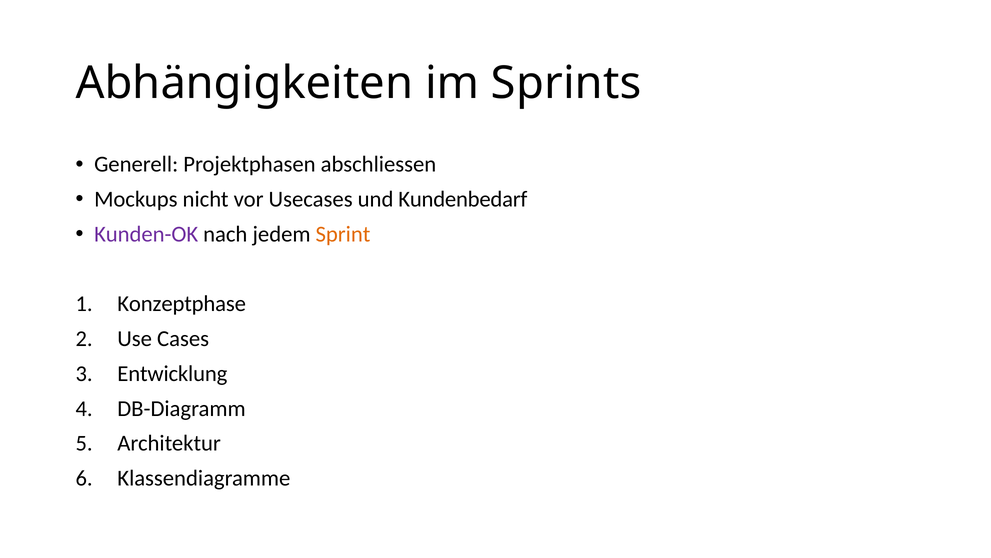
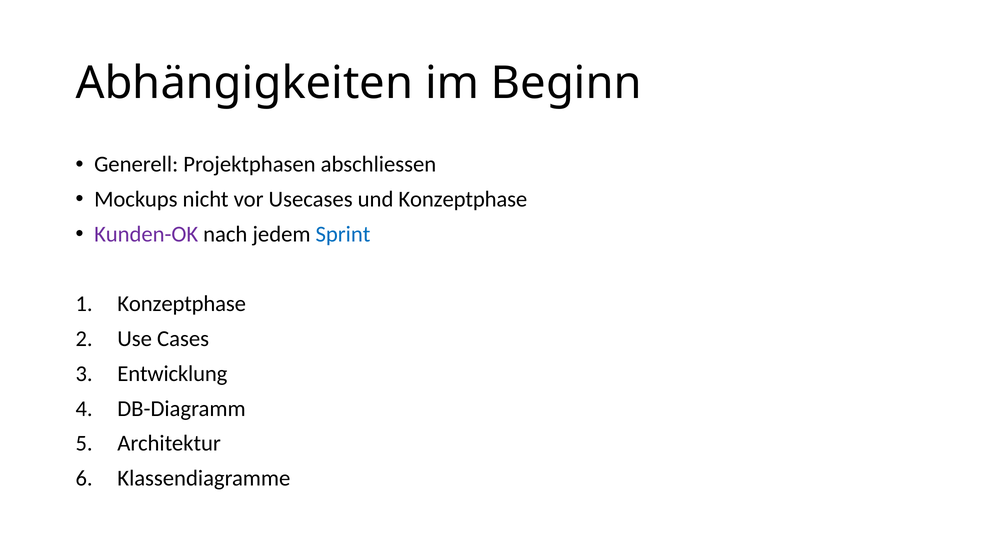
Sprints: Sprints -> Beginn (566, 83)
und Kundenbedarf: Kundenbedarf -> Konzeptphase (463, 199)
Sprint colour: orange -> blue (343, 234)
